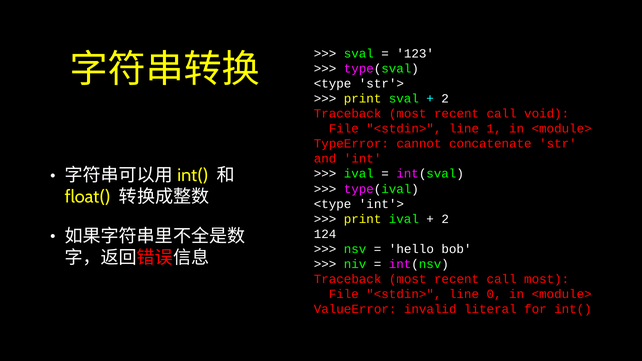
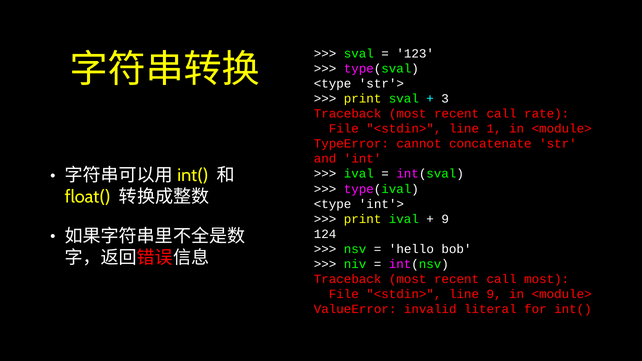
2: 2 -> 3 (445, 99)
void: void -> rate (547, 114)
2: 2 -> 9 (445, 219)
line 0: 0 -> 9 (494, 294)
